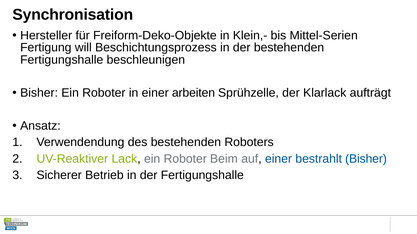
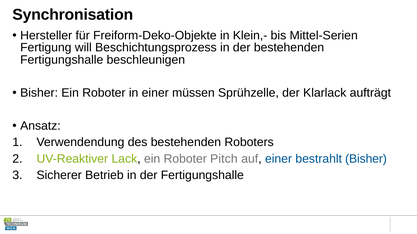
arbeiten: arbeiten -> müssen (193, 93)
Beim: Beim -> Pitch (224, 159)
